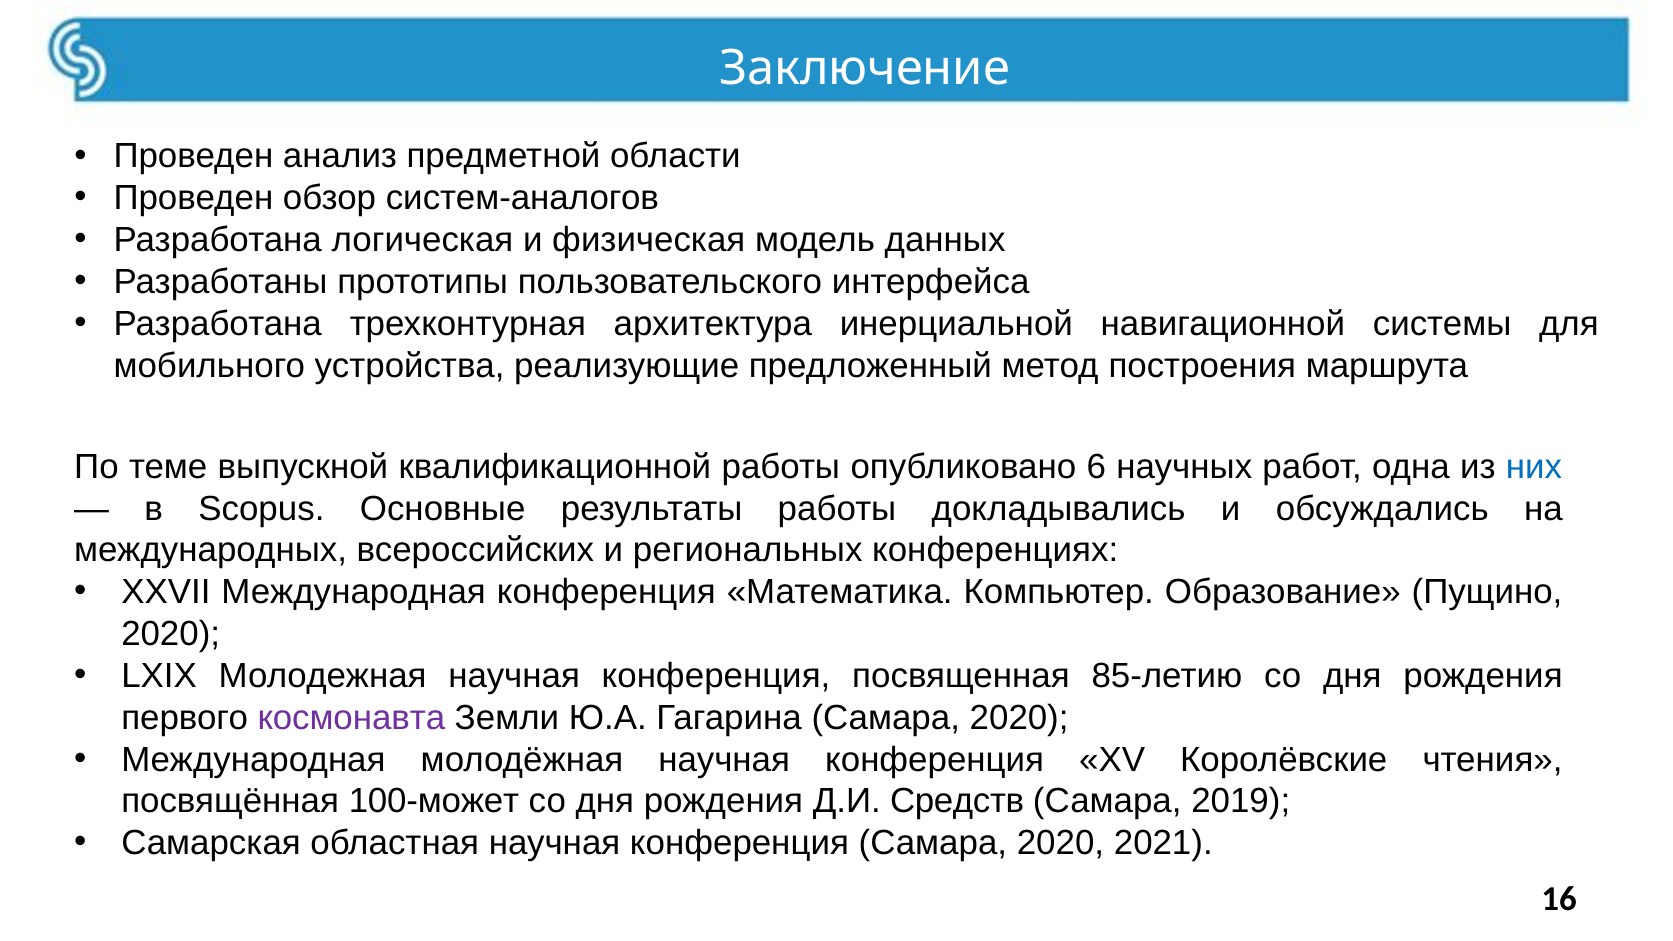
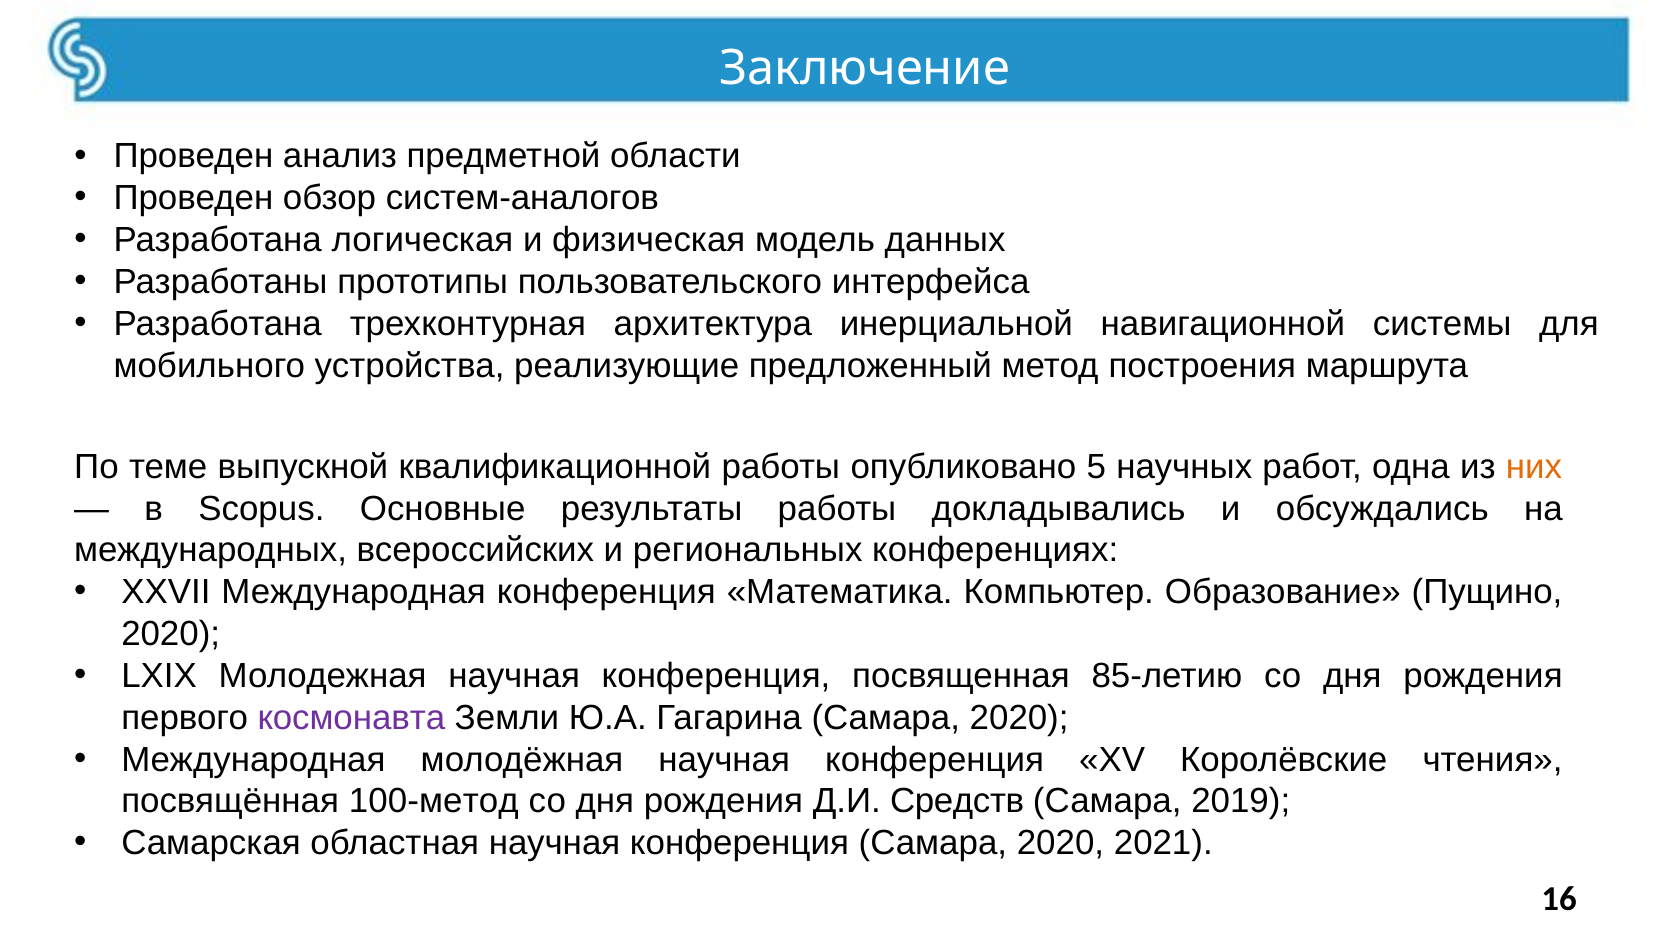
6: 6 -> 5 (1096, 467)
них colour: blue -> orange (1534, 467)
100-может: 100-может -> 100-метод (434, 802)
